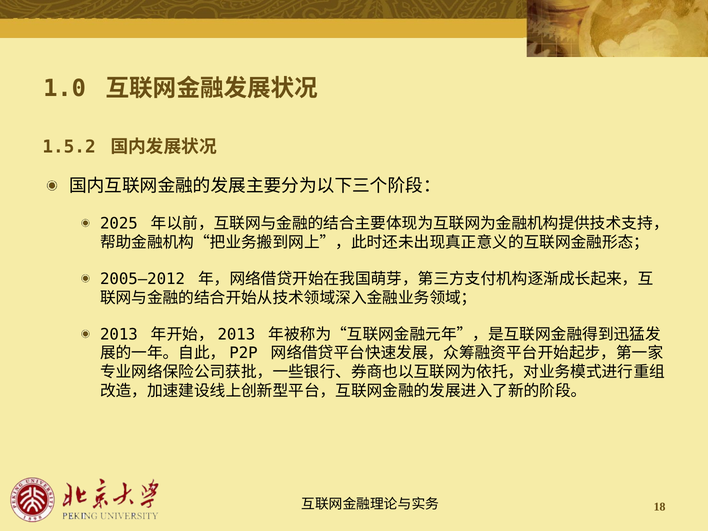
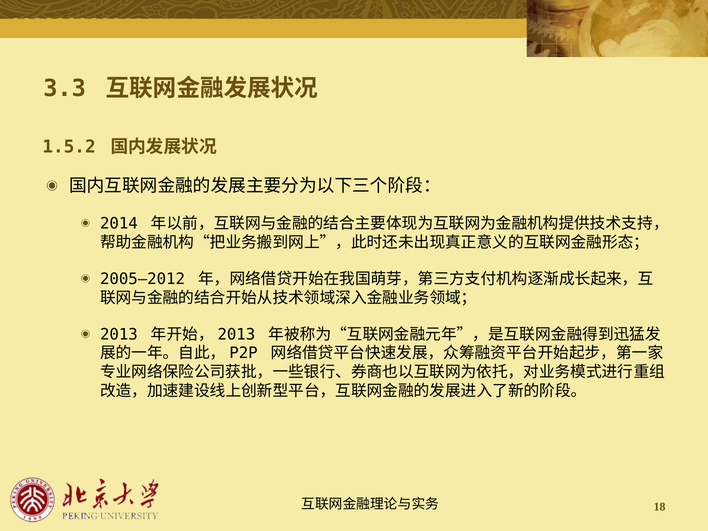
1.0: 1.0 -> 3.3 (65, 89)
2025: 2025 -> 2014 (119, 224)
